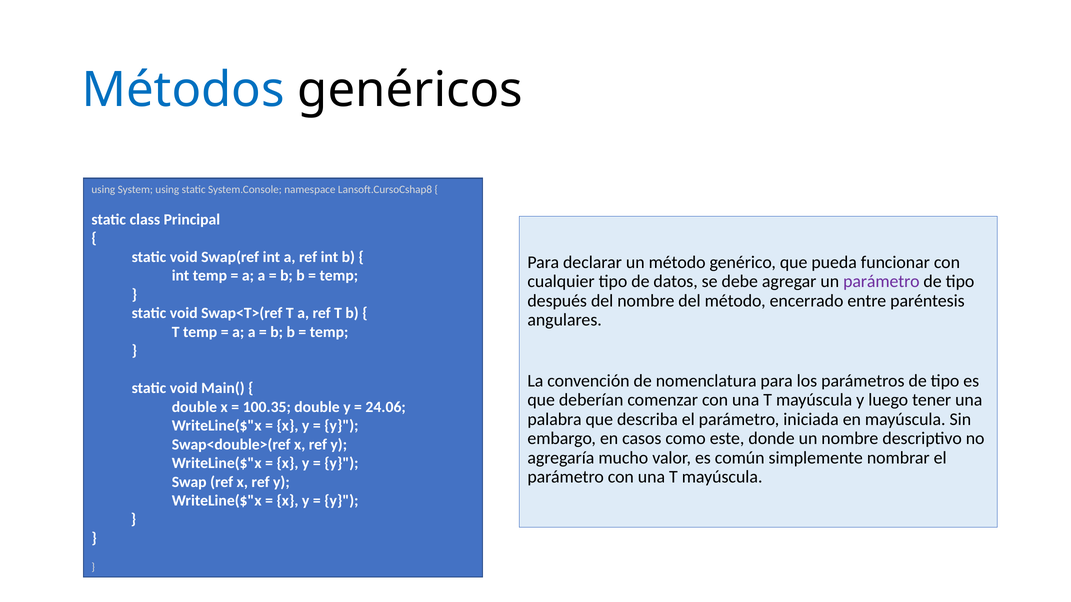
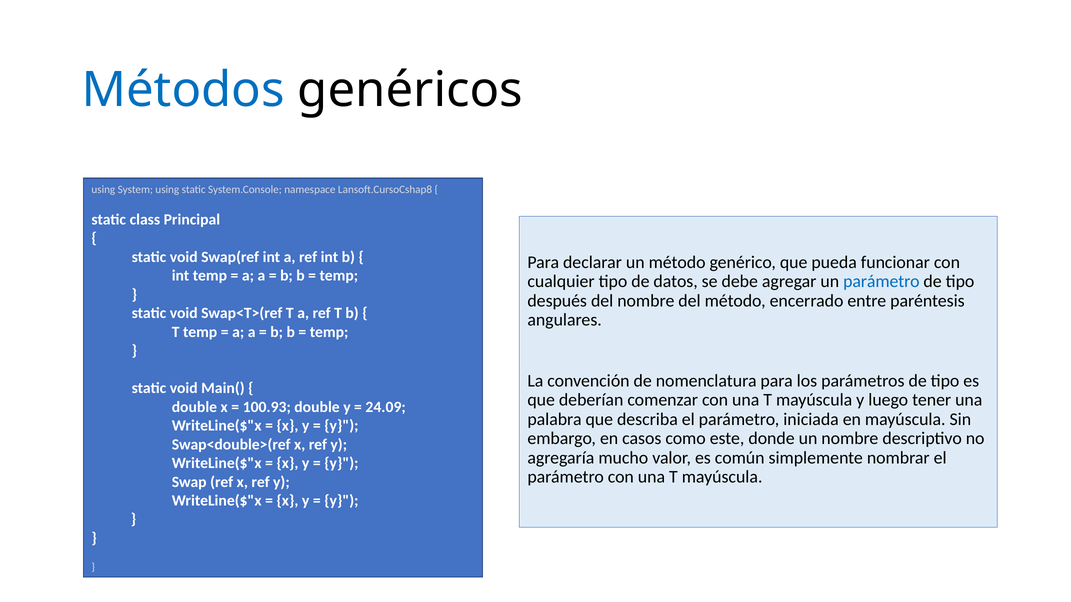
parámetro colour: purple -> blue (881, 282)
100.35: 100.35 -> 100.93 (267, 407)
24.06: 24.06 -> 24.09 (386, 407)
